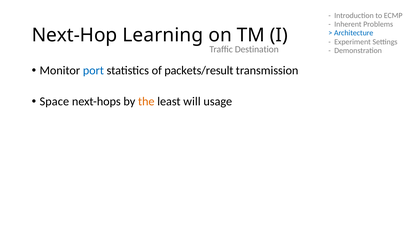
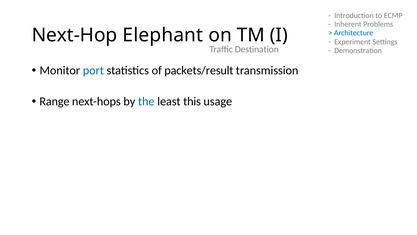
Learning: Learning -> Elephant (163, 35)
Space: Space -> Range (54, 101)
the colour: orange -> blue (146, 101)
will: will -> this (192, 101)
